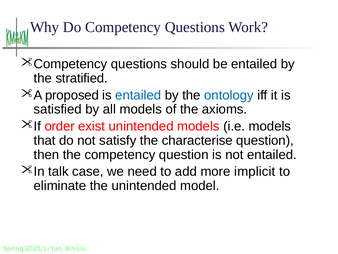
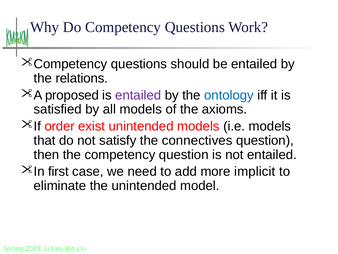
stratified: stratified -> relations (82, 78)
entailed colour: blue -> purple (138, 95)
characterise: characterise -> connectives (197, 140)
talk: talk -> first (58, 171)
